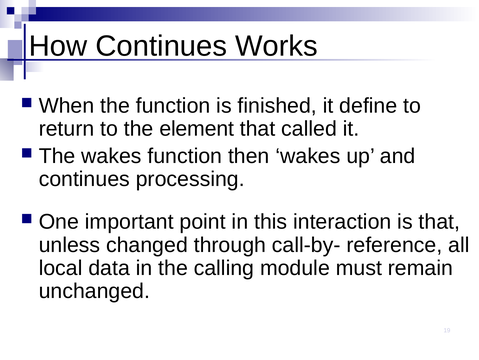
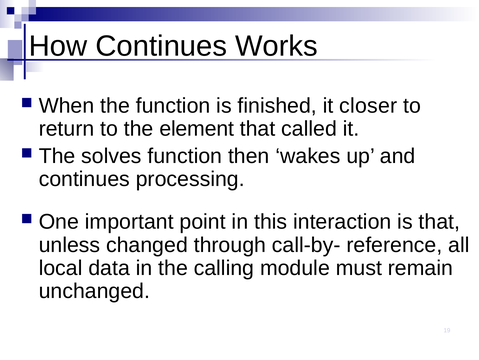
define: define -> closer (368, 106)
The wakes: wakes -> solves (111, 156)
